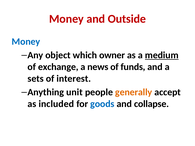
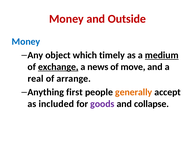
owner: owner -> timely (112, 55)
exchange underline: none -> present (58, 67)
funds: funds -> move (133, 67)
sets: sets -> real (36, 79)
interest: interest -> arrange (74, 79)
unit: unit -> first (74, 92)
goods colour: blue -> purple (102, 104)
